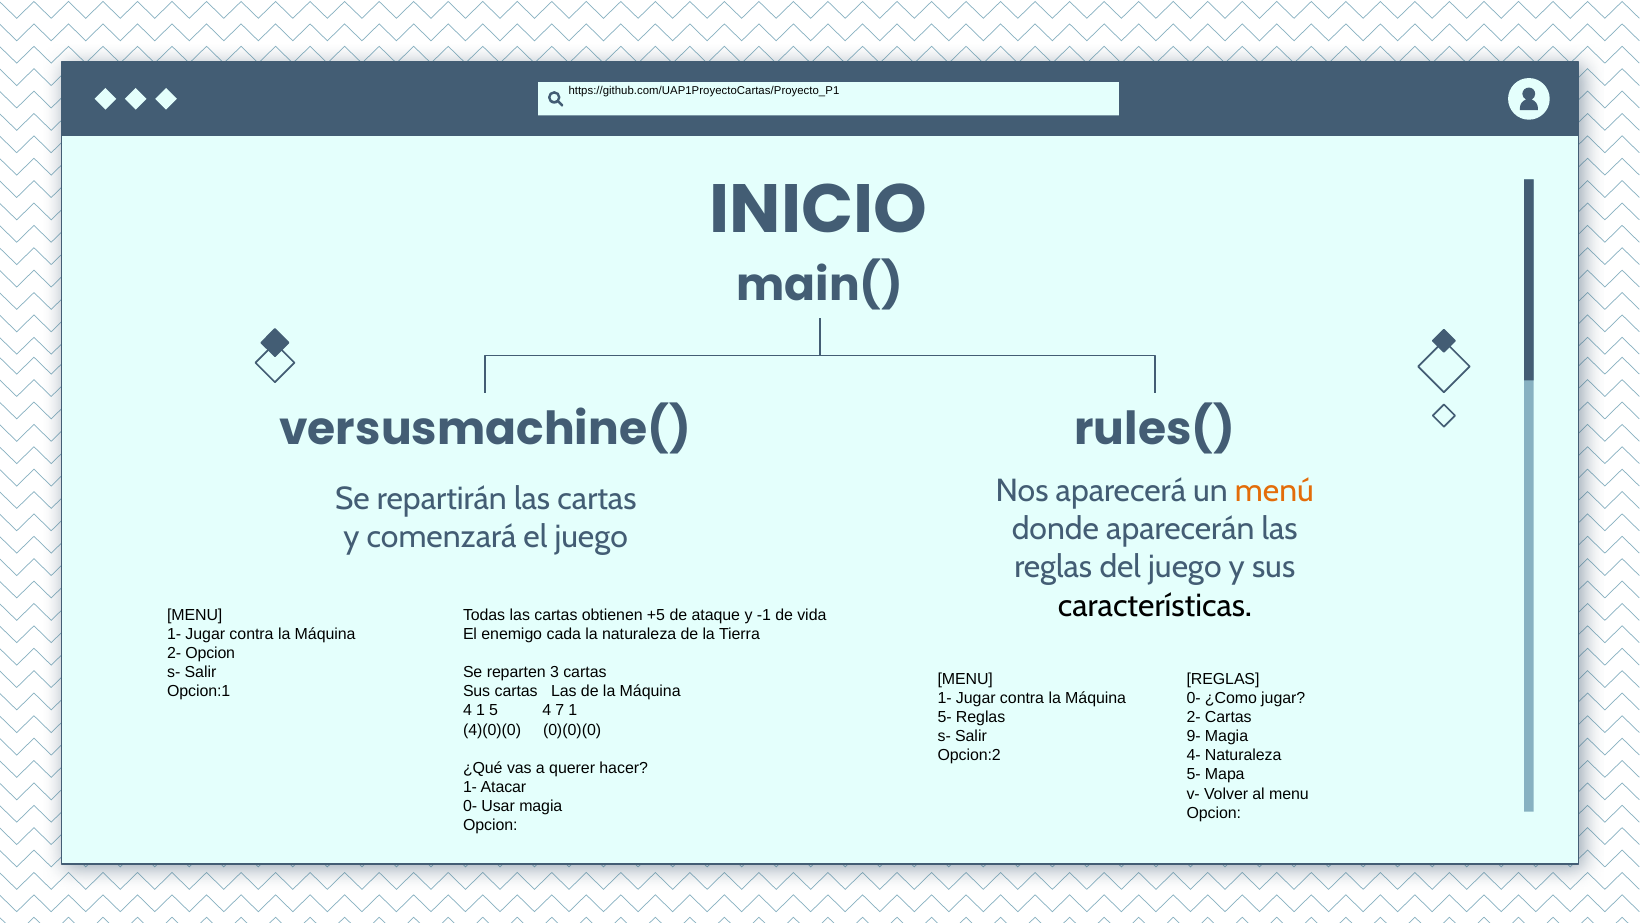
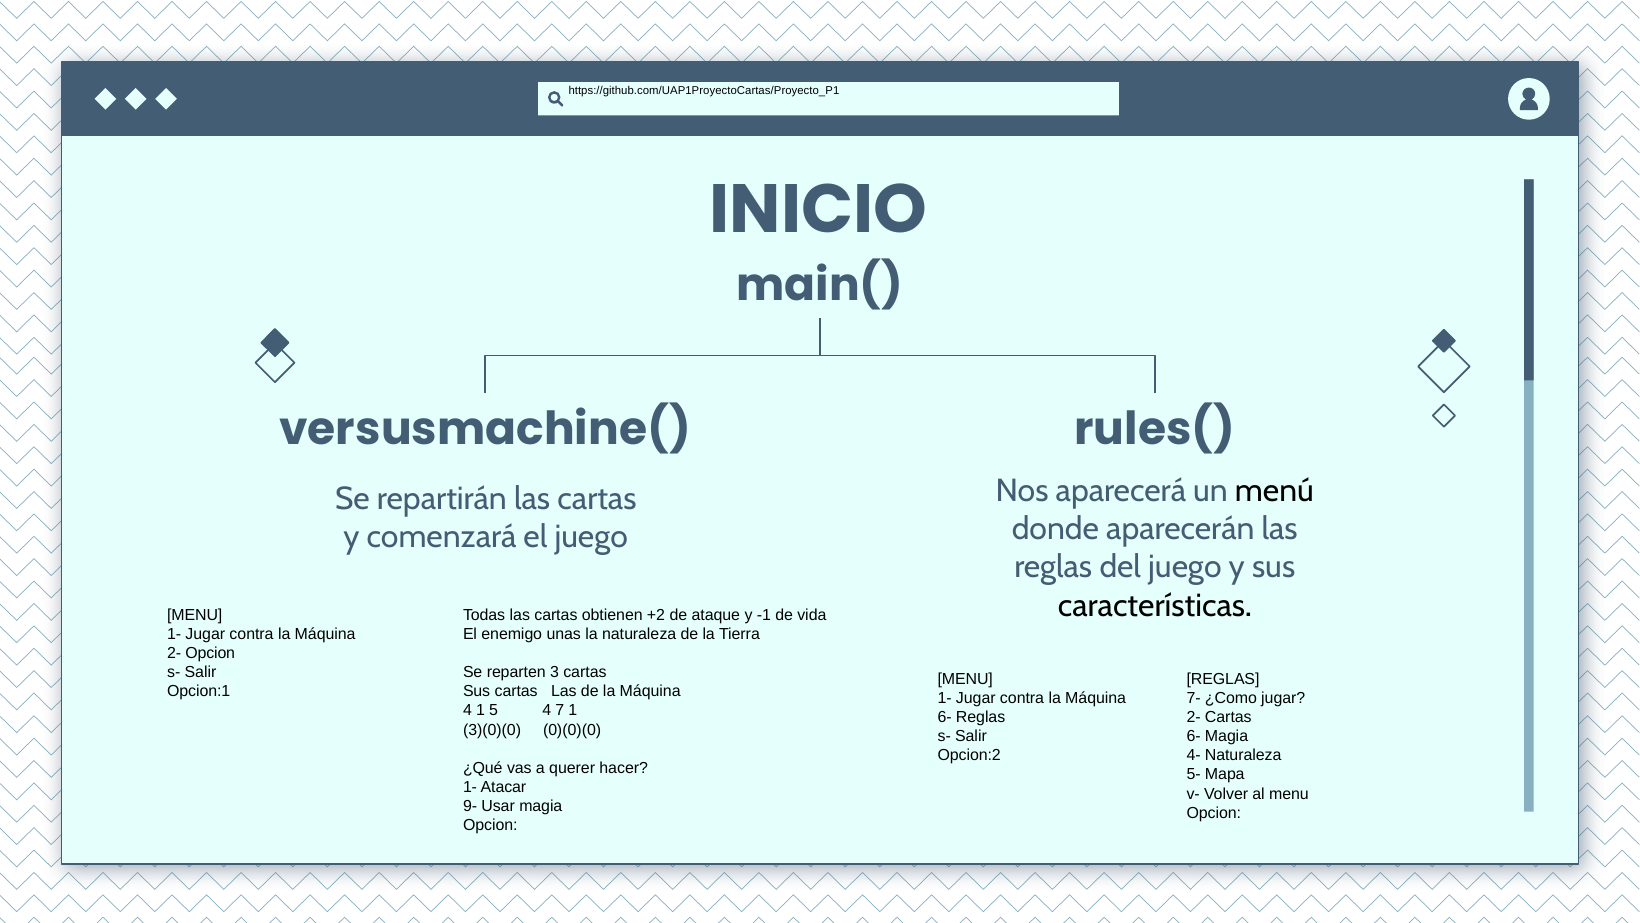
menú colour: orange -> black (1274, 490)
+5: +5 -> +2 (656, 615)
cada: cada -> unas (564, 634)
0-: 0- -> 7- (1194, 698)
5-: 5- -> 6- (945, 717)
4)(0)(0: 4)(0)(0 -> 3)(0)(0 (492, 729)
9-: 9- -> 6- (1194, 736)
0-: 0- -> 9- (470, 806)
